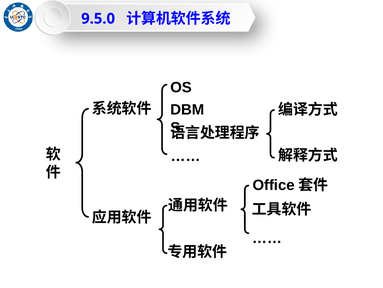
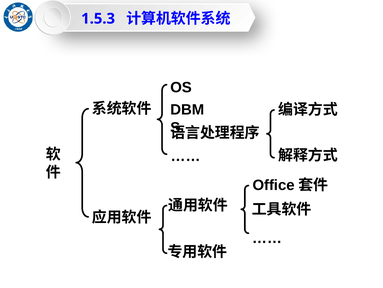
9.5.0: 9.5.0 -> 1.5.3 (98, 19)
